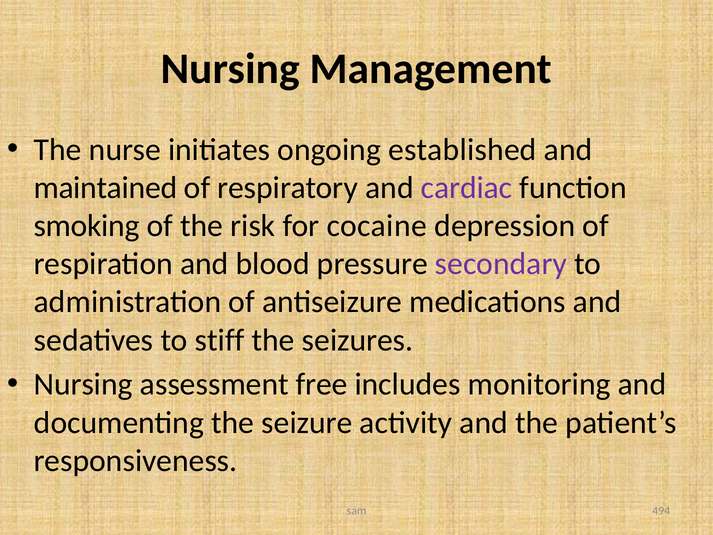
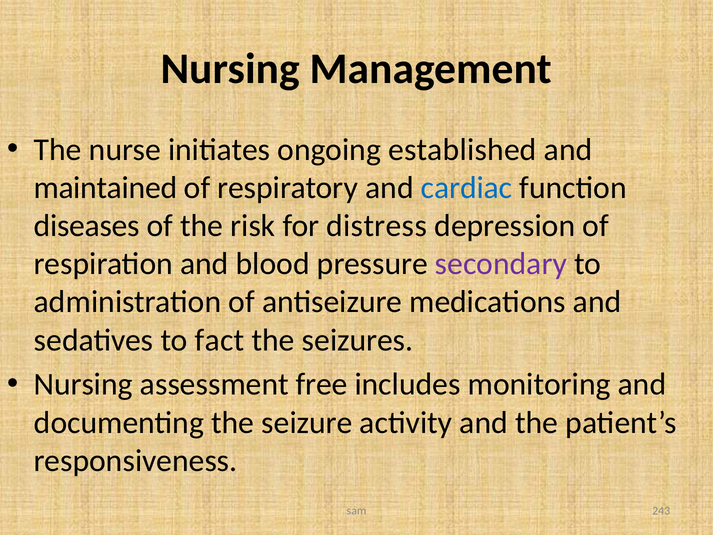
cardiac colour: purple -> blue (467, 188)
smoking: smoking -> diseases (87, 226)
cocaine: cocaine -> distress (377, 226)
stiff: stiff -> fact (220, 340)
494: 494 -> 243 (661, 511)
